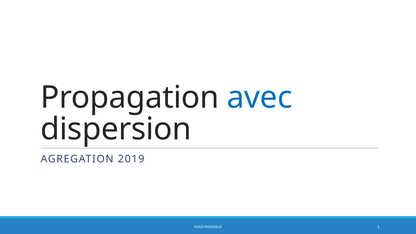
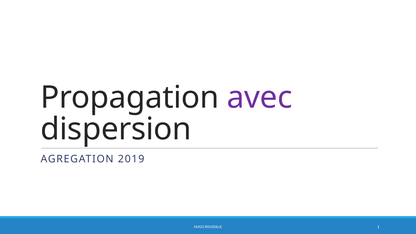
avec colour: blue -> purple (260, 98)
